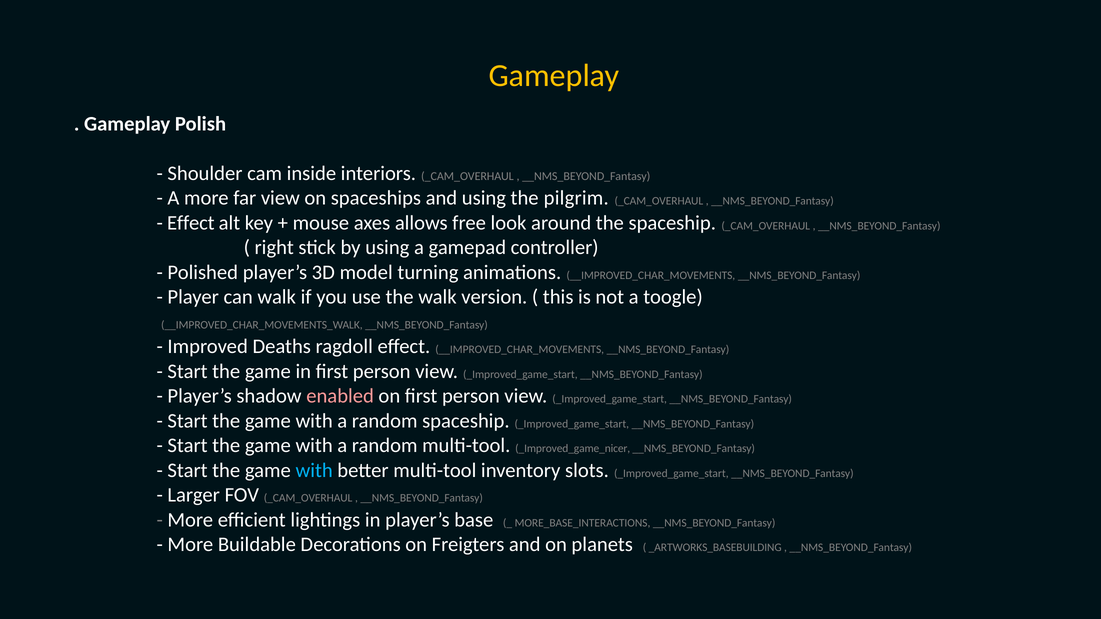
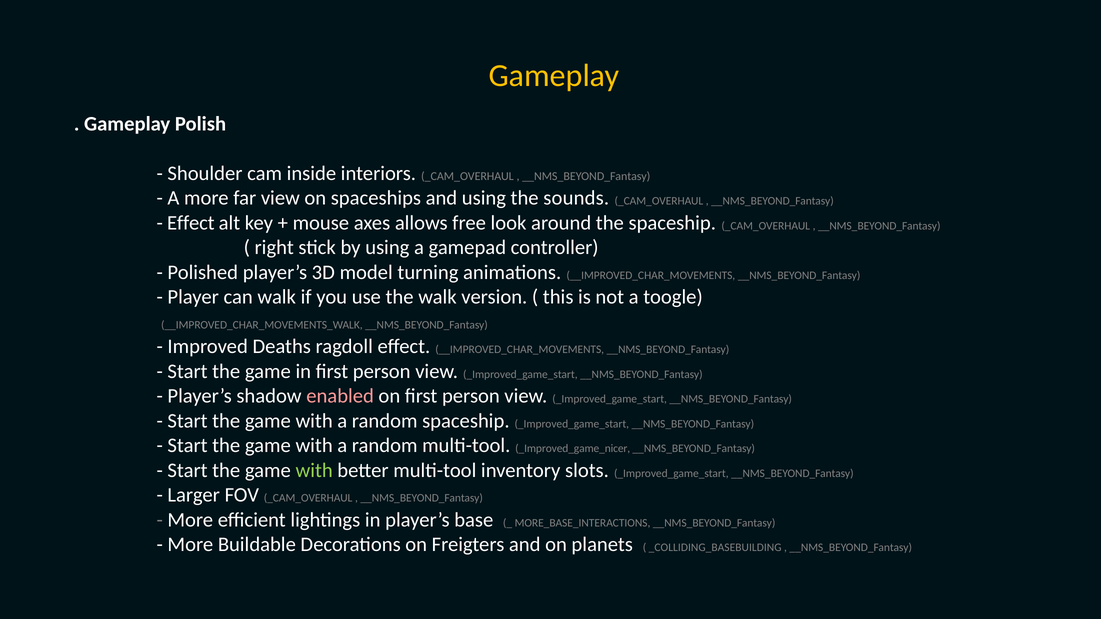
pilgrim: pilgrim -> sounds (576, 198)
with colour: light blue -> light green (314, 471)
_ARTWORKS_BASEBUILDING: _ARTWORKS_BASEBUILDING -> _COLLIDING_BASEBUILDING (715, 548)
